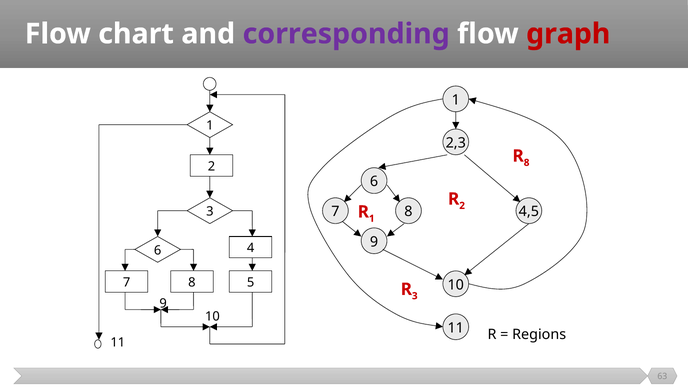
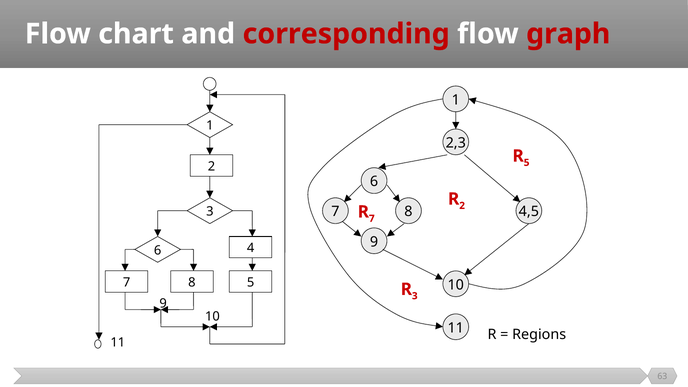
corresponding colour: purple -> red (346, 34)
R 8: 8 -> 5 (527, 163)
R 1: 1 -> 7 (372, 219)
